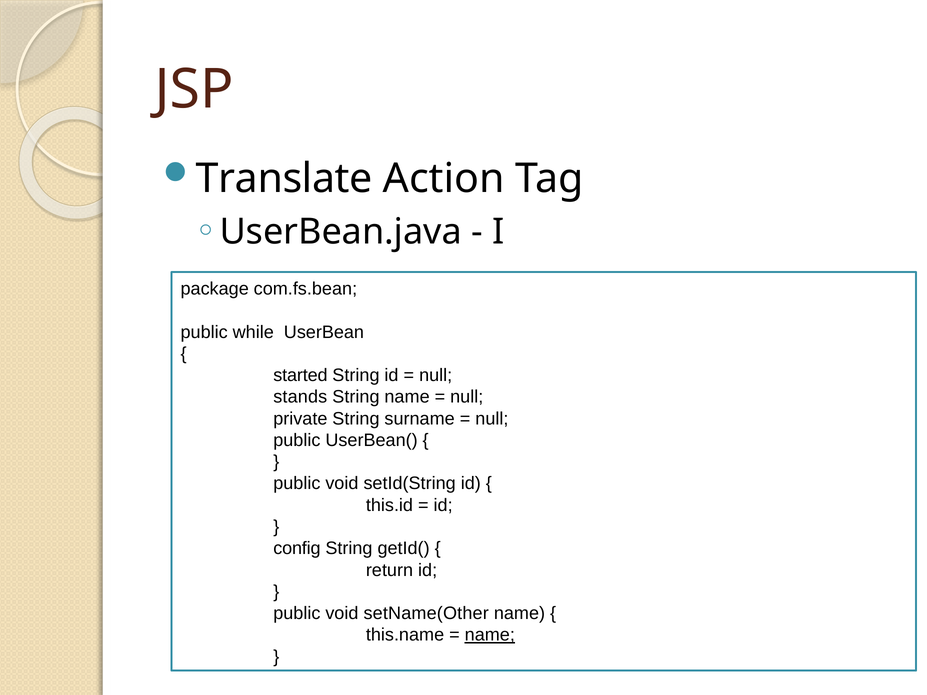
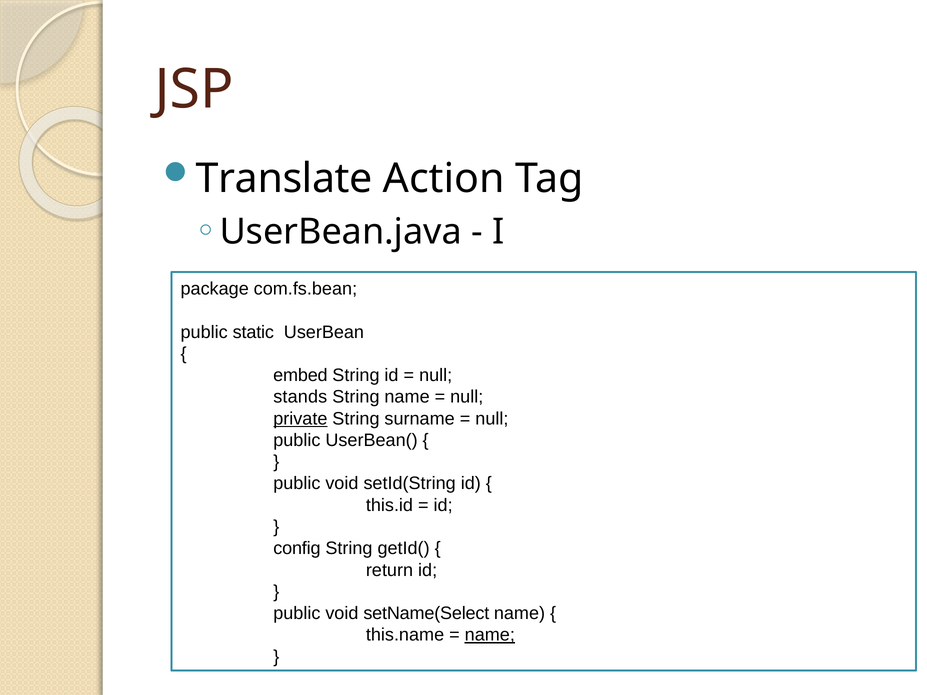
while: while -> static (253, 332)
started: started -> embed (300, 376)
private underline: none -> present (300, 419)
setName(Other: setName(Other -> setName(Select (426, 614)
